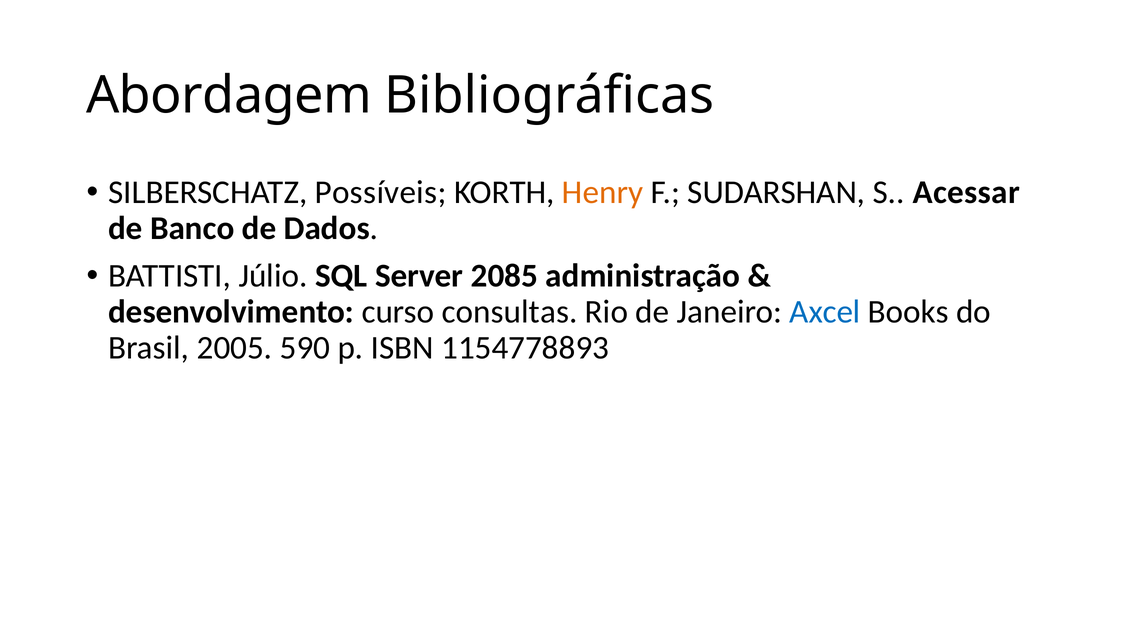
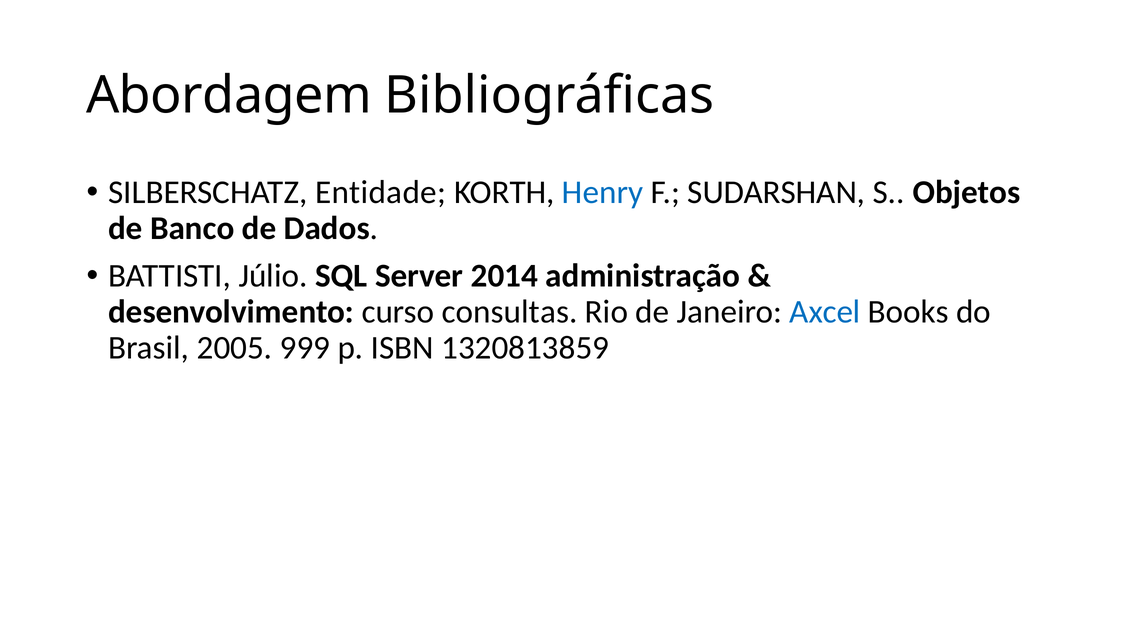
Possíveis: Possíveis -> Entidade (381, 192)
Henry colour: orange -> blue (603, 192)
Acessar: Acessar -> Objetos (967, 192)
2085: 2085 -> 2014 (504, 276)
590: 590 -> 999 (305, 348)
1154778893: 1154778893 -> 1320813859 (525, 348)
